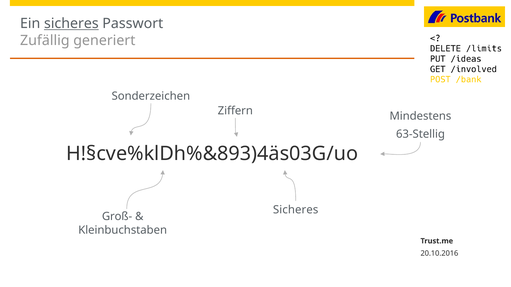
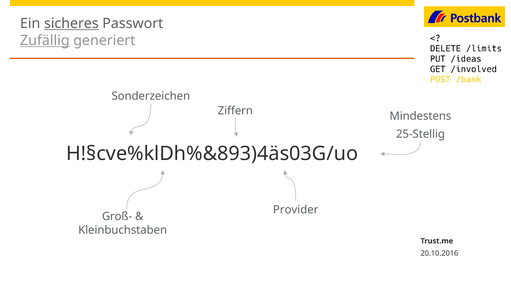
Zufällig underline: none -> present (45, 41)
63-Stellig: 63-Stellig -> 25-Stellig (420, 134)
Sicheres: Sicheres -> Provider (296, 210)
